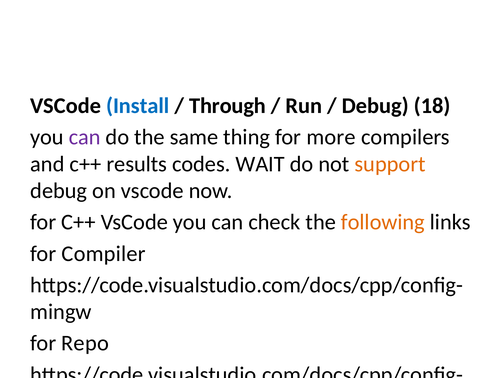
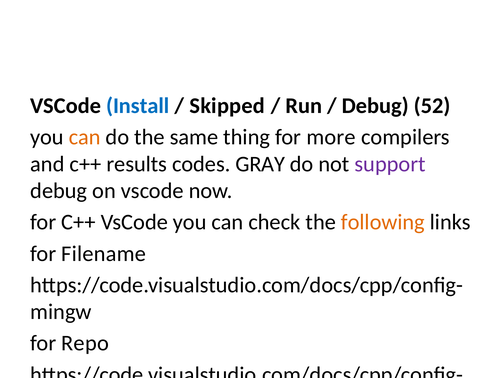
Through: Through -> Skipped (227, 106)
18: 18 -> 52 (432, 106)
can colour: purple -> orange (85, 137)
WAIT: WAIT -> GRAY (260, 164)
support colour: orange -> purple (390, 164)
Compiler: Compiler -> Filename (104, 254)
